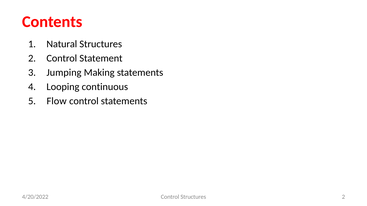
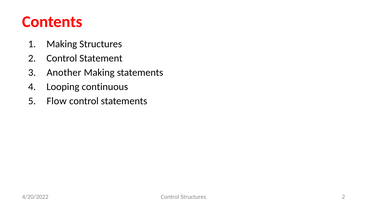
Natural: Natural -> Making (62, 44)
Jumping: Jumping -> Another (64, 73)
